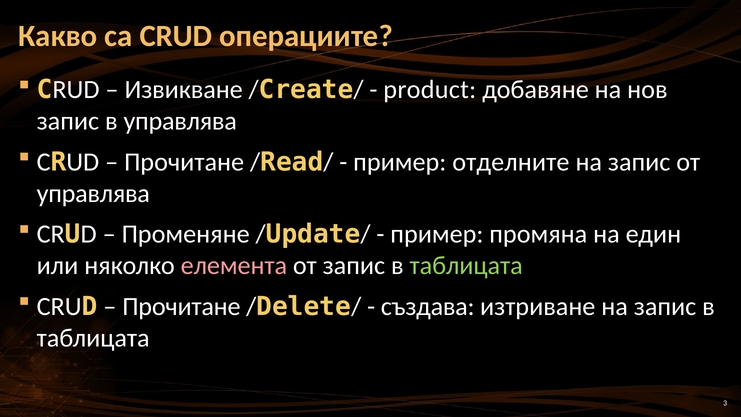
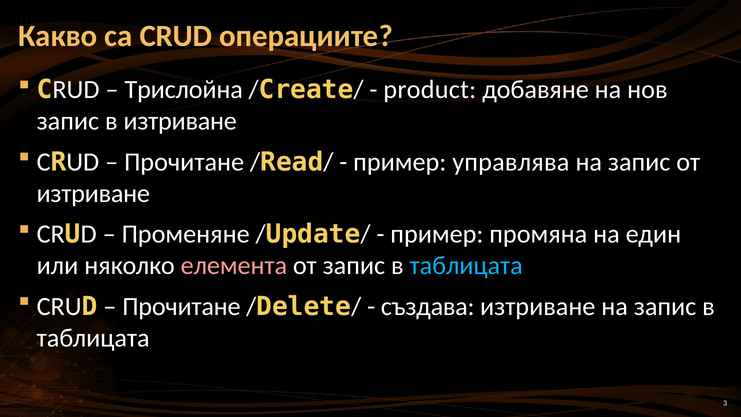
Извикване: Извикване -> Трислойна (184, 90)
в управлява: управлява -> изтриване (180, 121)
отделните: отделните -> управлява (511, 162)
управлява: управлява -> изтриване (93, 193)
таблицата colour: light green -> light blue (466, 266)
